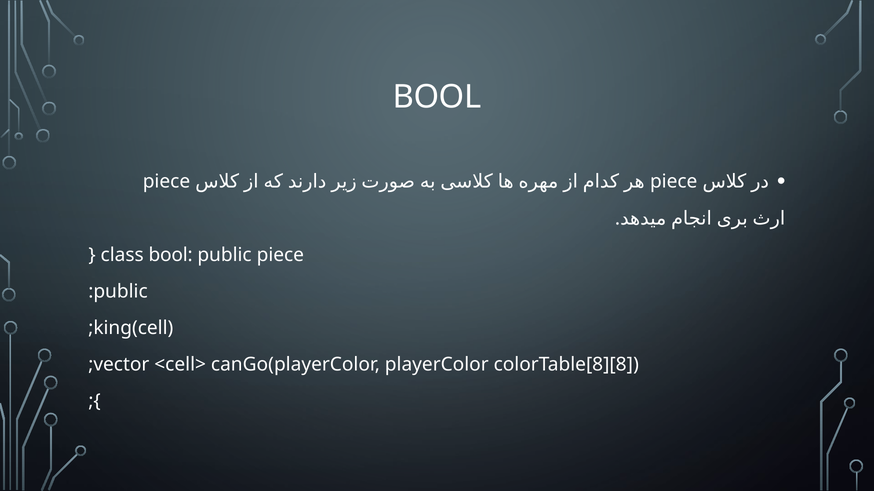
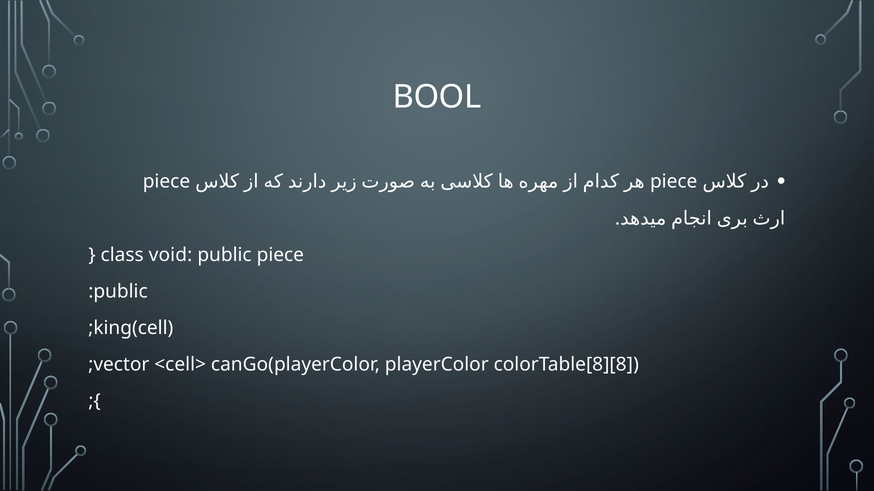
class bool: bool -> void (170, 255)
